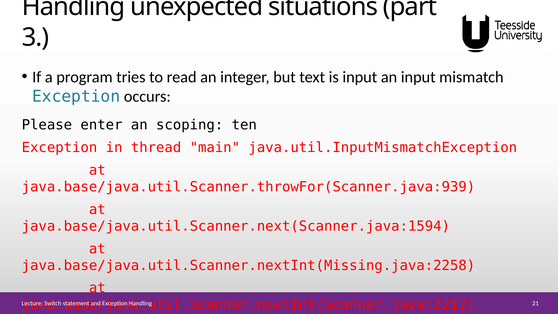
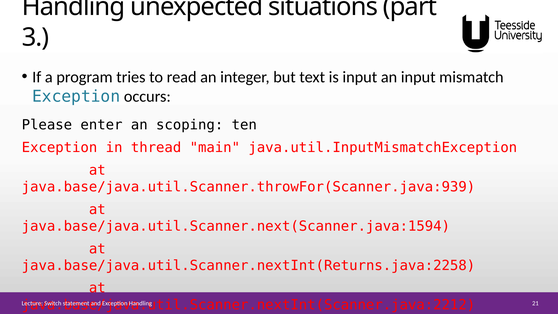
java.base/java.util.Scanner.nextInt(Missing.java:2258: java.base/java.util.Scanner.nextInt(Missing.java:2258 -> java.base/java.util.Scanner.nextInt(Returns.java:2258 (248, 265)
